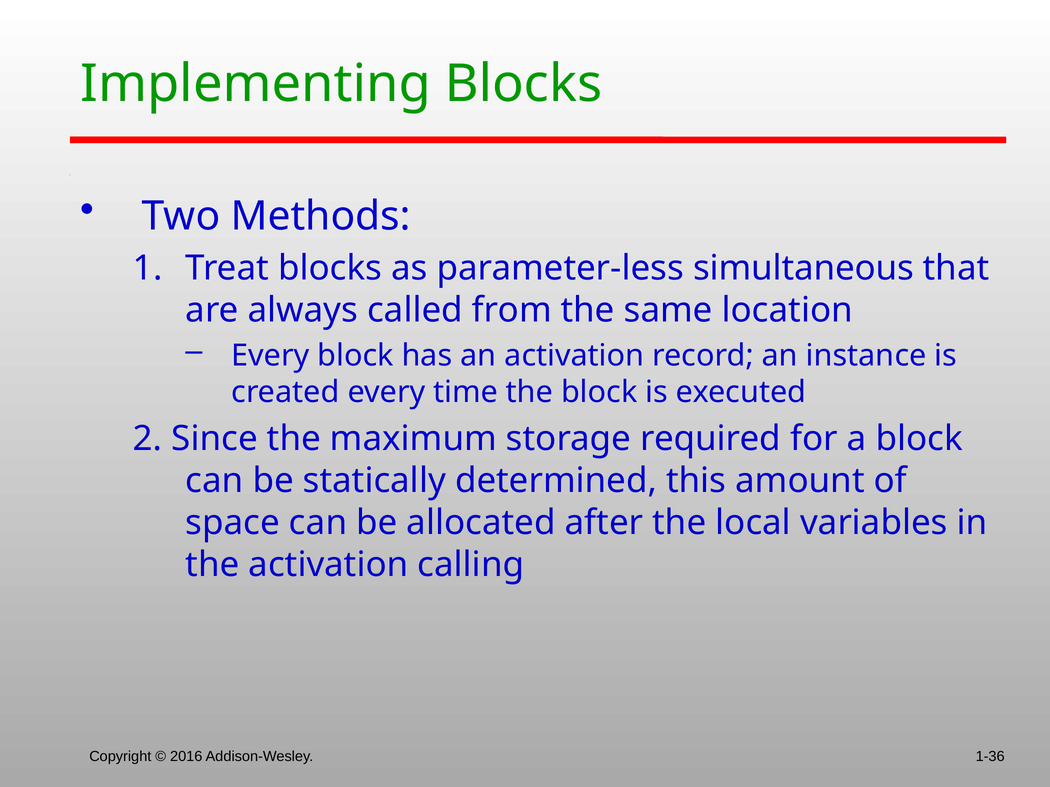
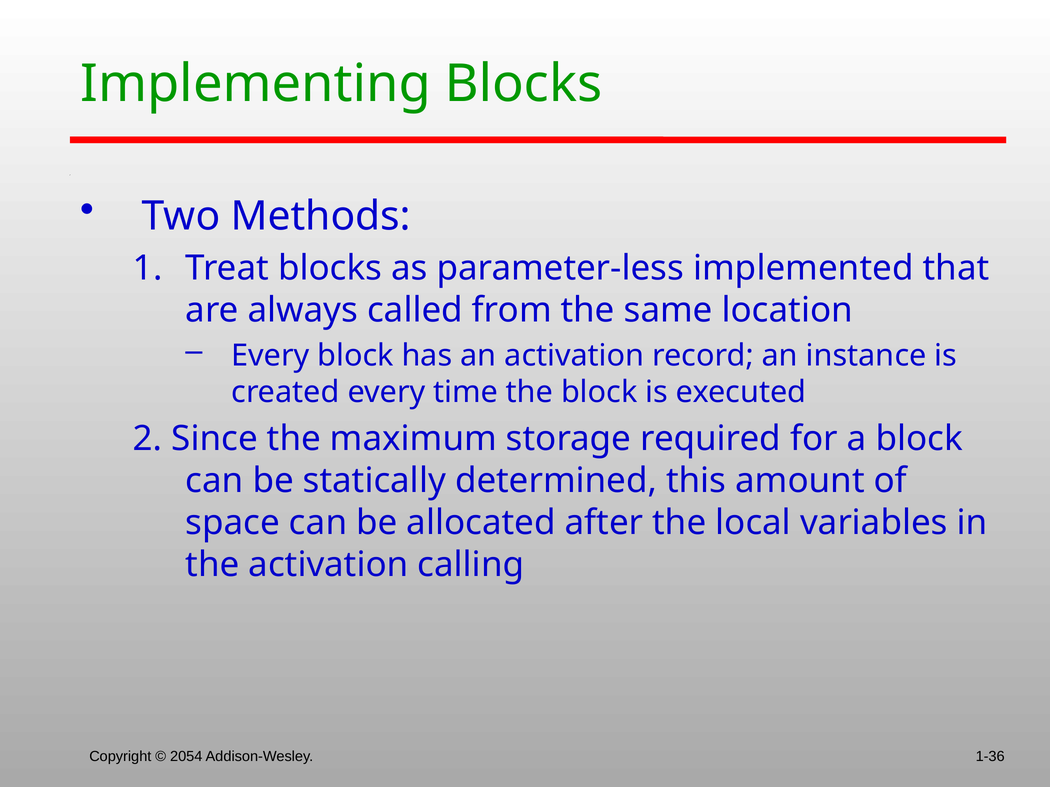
simultaneous: simultaneous -> implemented (803, 268)
2016: 2016 -> 2054 (186, 757)
